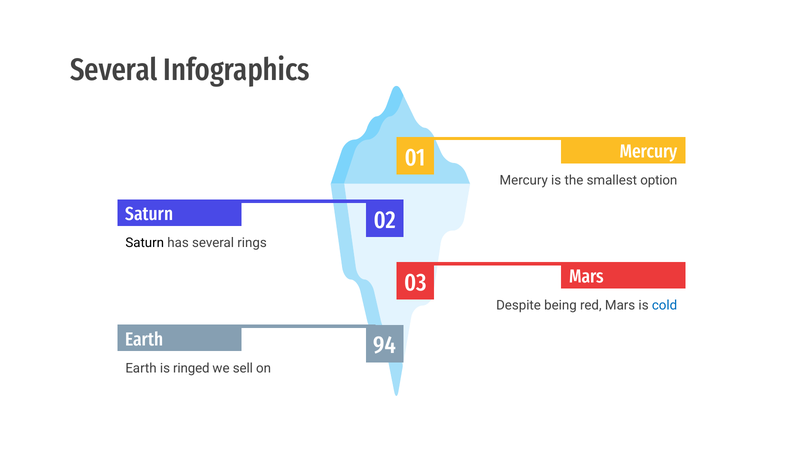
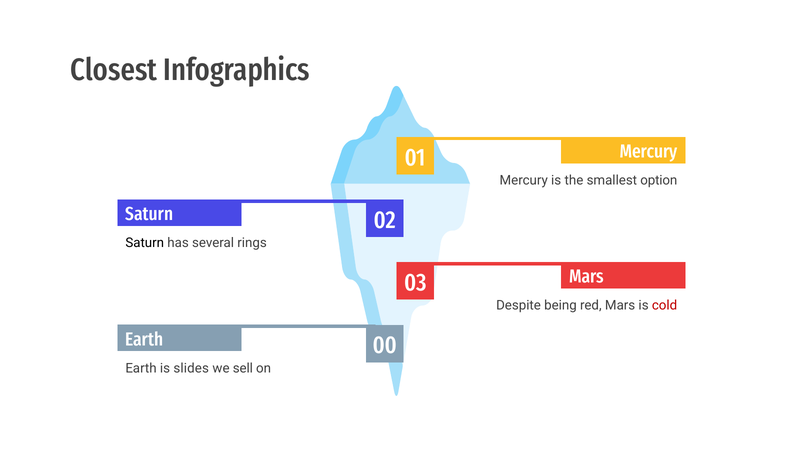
Several: Several -> Closest (114, 70)
cold colour: blue -> red (665, 306)
94: 94 -> 00 (385, 345)
ringed: ringed -> slides (191, 368)
